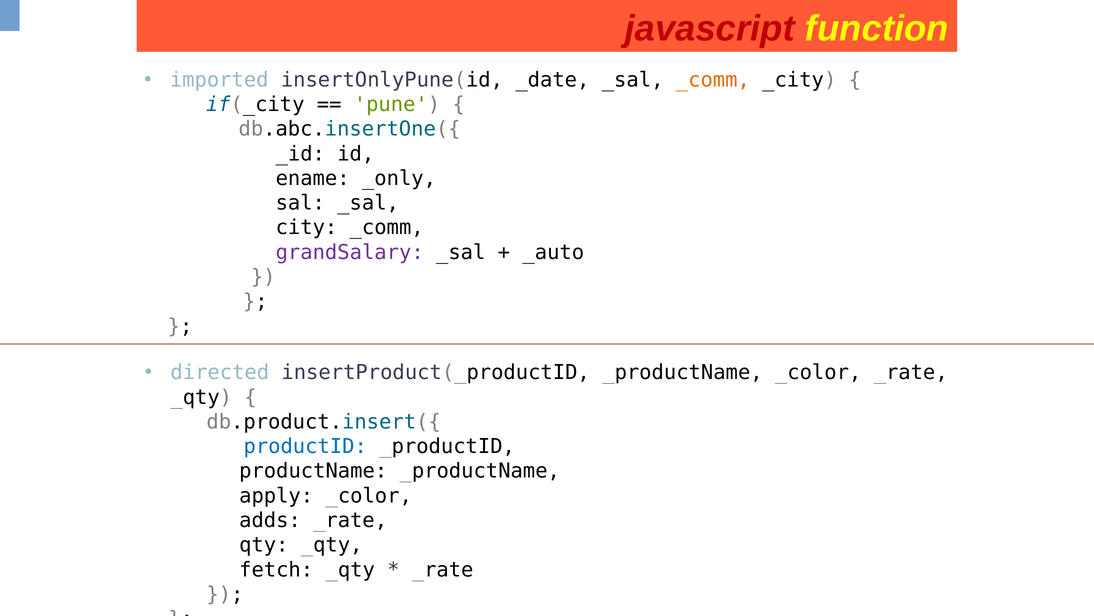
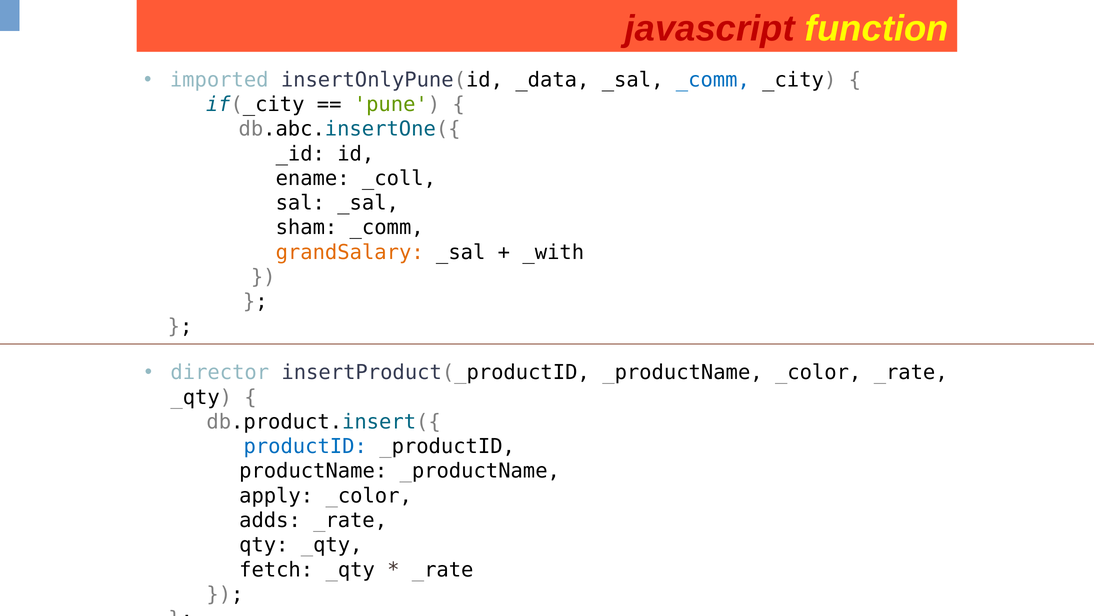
_date: _date -> _data (552, 80)
_comm colour: orange -> blue (713, 80)
_only: _only -> _coll (399, 178)
city: city -> sham (306, 227)
grandSalary colour: purple -> orange (350, 252)
_auto: _auto -> _with (553, 252)
directed: directed -> director (220, 372)
